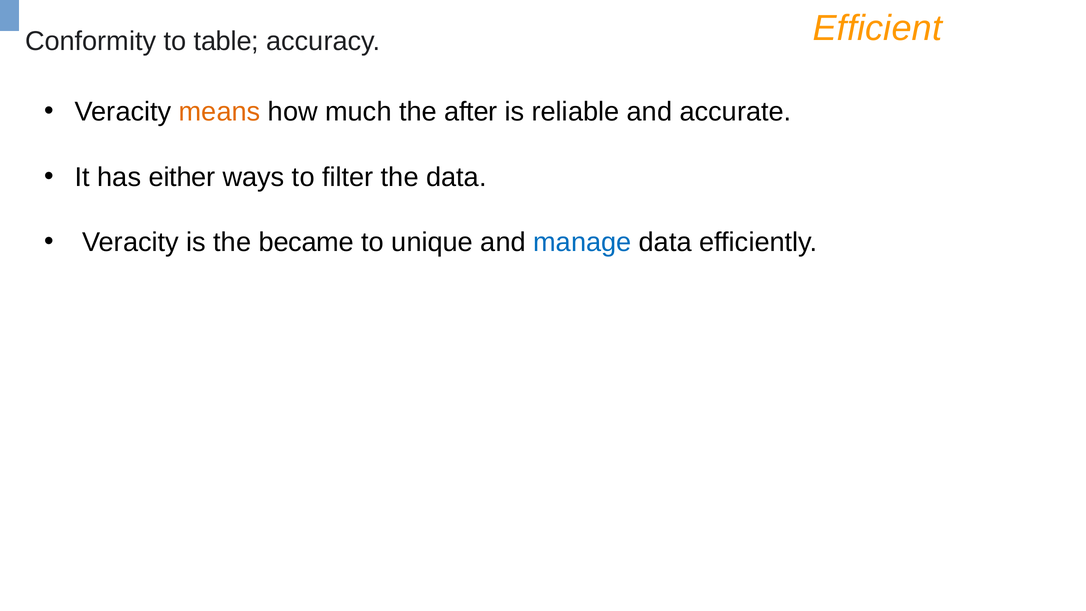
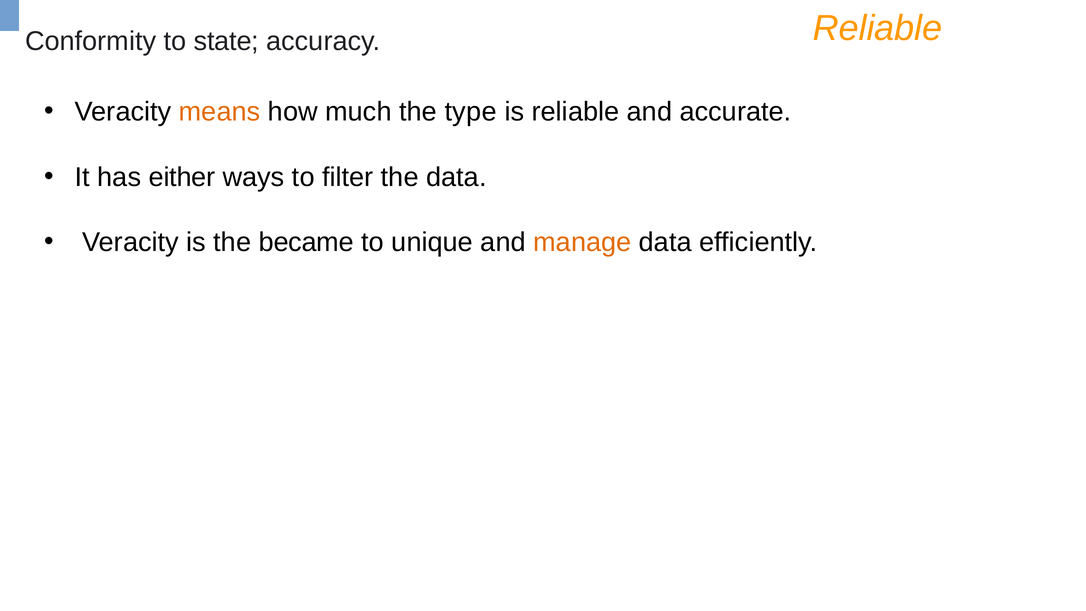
Efficient: Efficient -> Reliable (878, 28)
table: table -> state (226, 41)
after: after -> type (471, 112)
manage colour: blue -> orange (582, 242)
